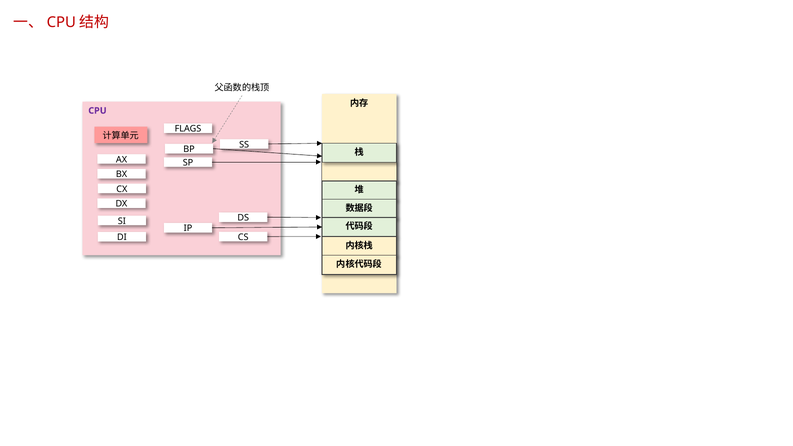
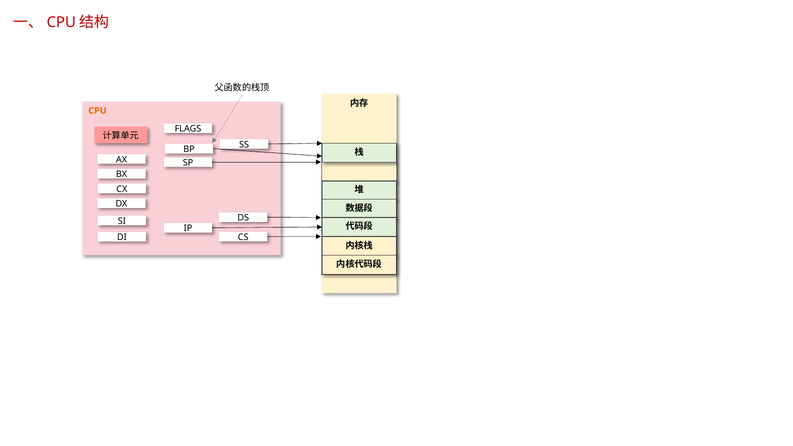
CPU colour: purple -> orange (97, 111)
